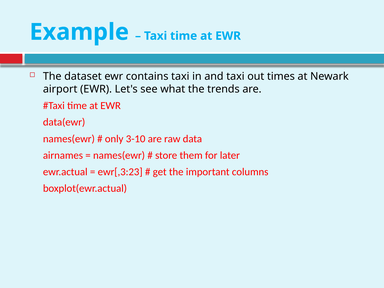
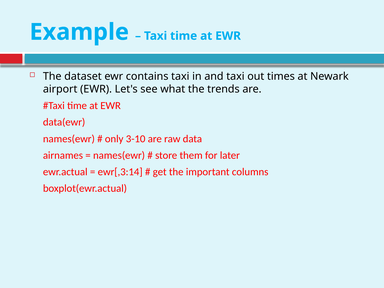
ewr[,3:23: ewr[,3:23 -> ewr[,3:14 (120, 172)
